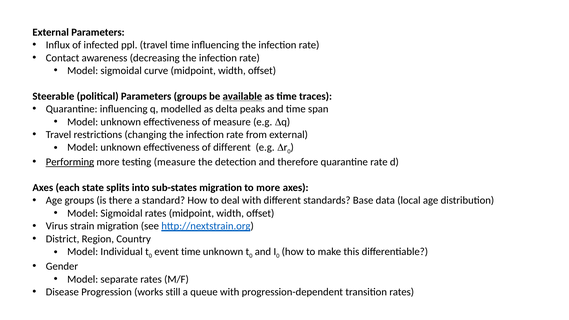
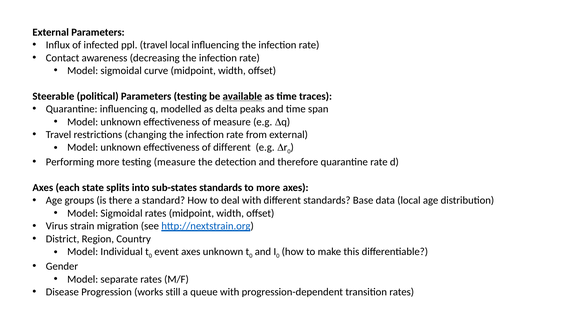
travel time: time -> local (180, 45)
Parameters groups: groups -> testing (190, 96)
Performing underline: present -> none (70, 162)
sub-states migration: migration -> standards (221, 188)
event time: time -> axes (191, 252)
